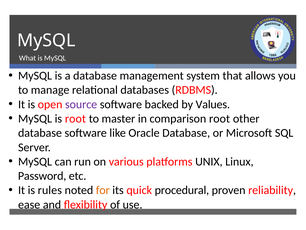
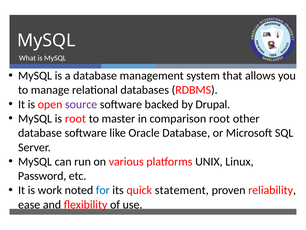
Values: Values -> Drupal (213, 104)
rules: rules -> work (50, 190)
for colour: orange -> blue (103, 190)
procedural: procedural -> statement (182, 190)
